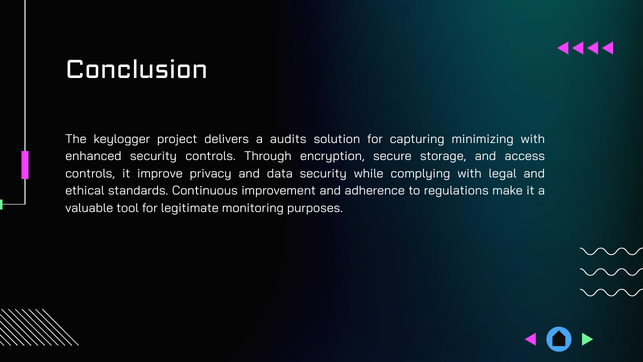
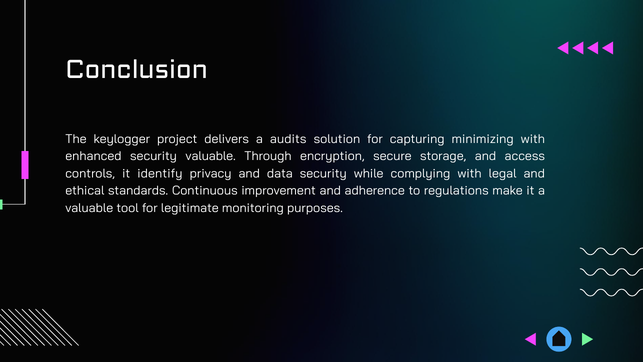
security controls: controls -> valuable (211, 156)
improve: improve -> identify (160, 173)
